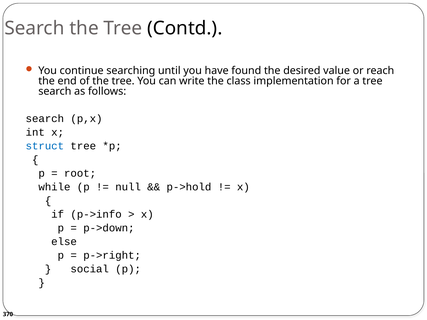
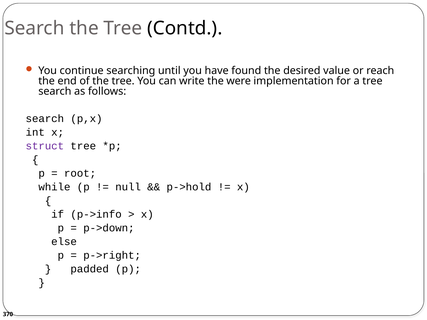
class: class -> were (239, 81)
struct colour: blue -> purple (45, 146)
social: social -> padded (90, 269)
